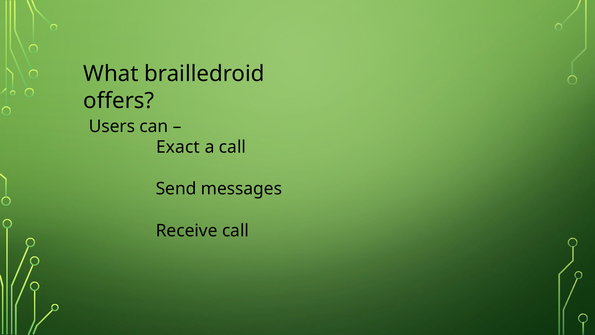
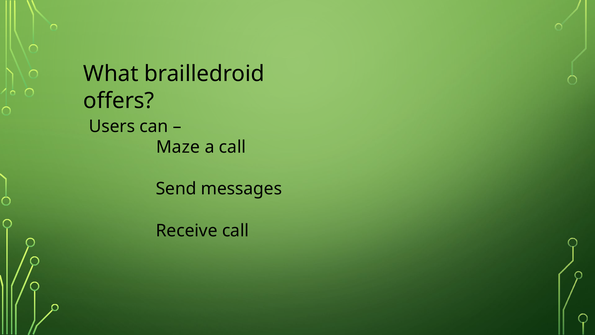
Exact: Exact -> Maze (178, 147)
